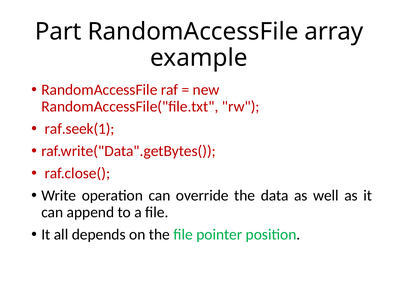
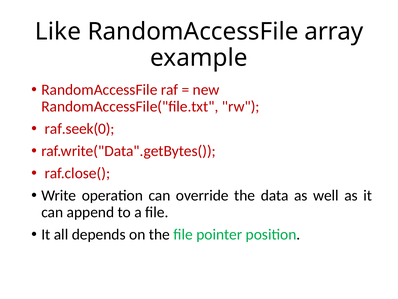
Part: Part -> Like (58, 31)
raf.seek(1: raf.seek(1 -> raf.seek(0 (80, 129)
